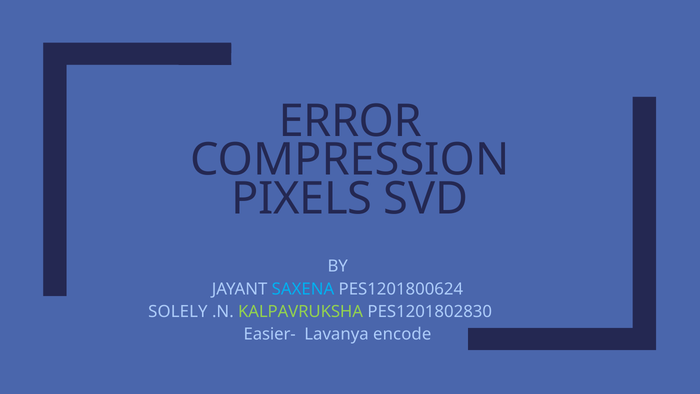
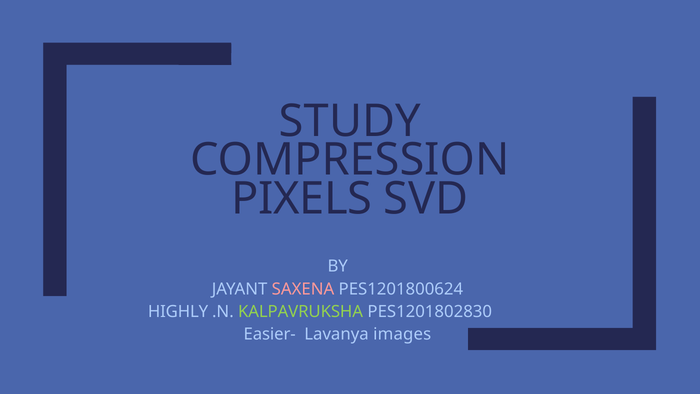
ERROR: ERROR -> STUDY (350, 121)
SAXENA colour: light blue -> pink (303, 289)
SOLELY: SOLELY -> HIGHLY (178, 311)
encode: encode -> images (402, 334)
